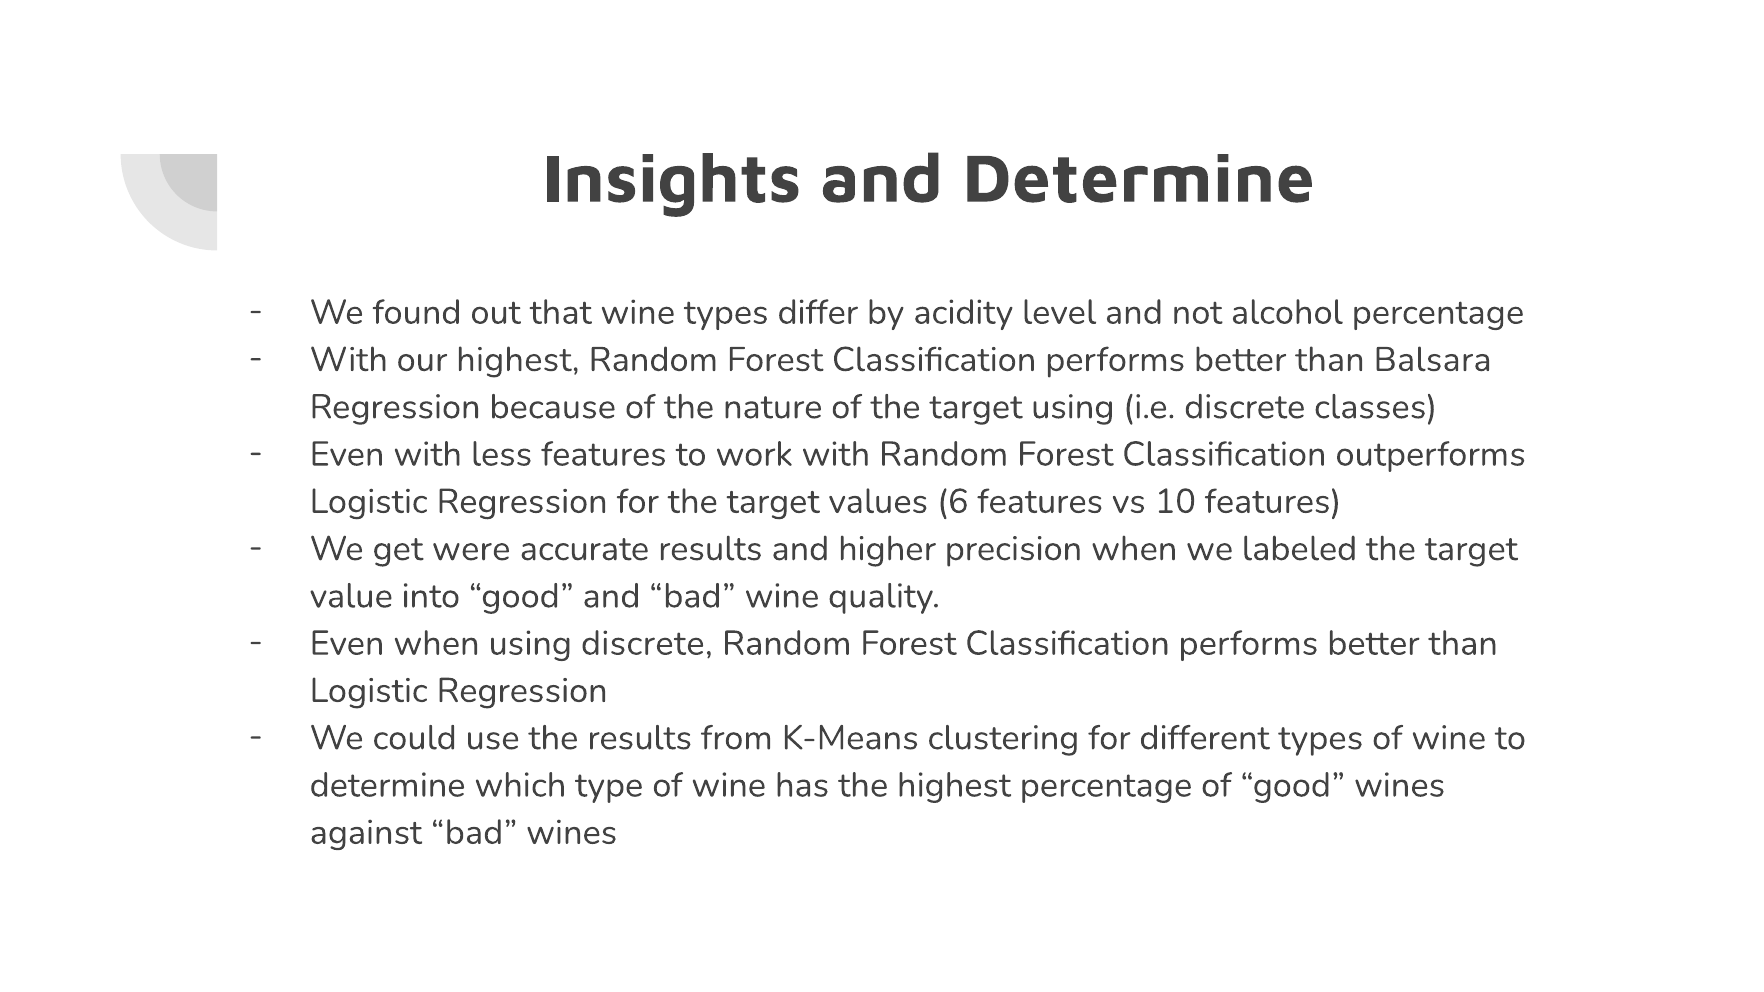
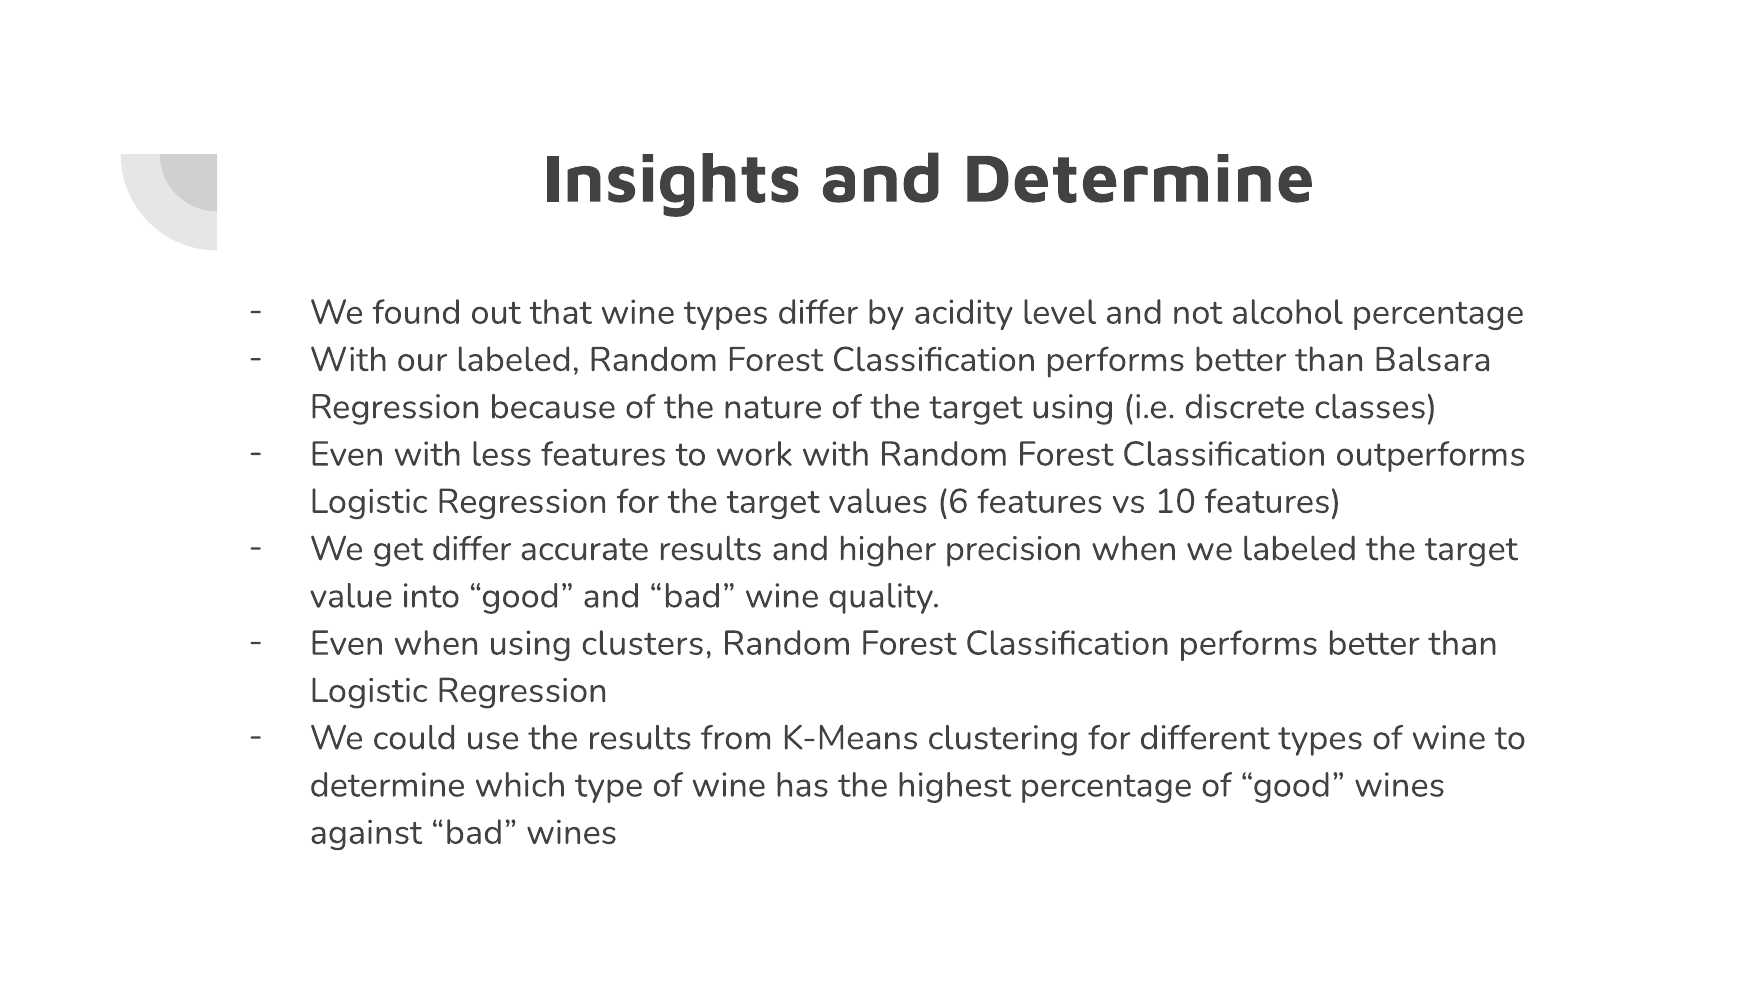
our highest: highest -> labeled (518, 360)
get were: were -> differ (472, 549)
using discrete: discrete -> clusters (647, 644)
